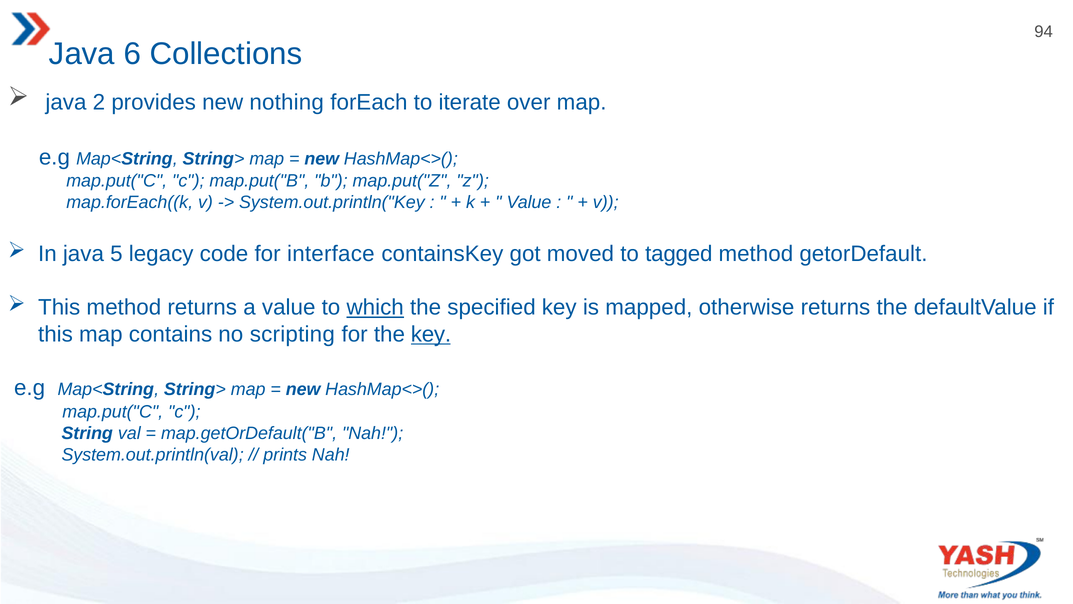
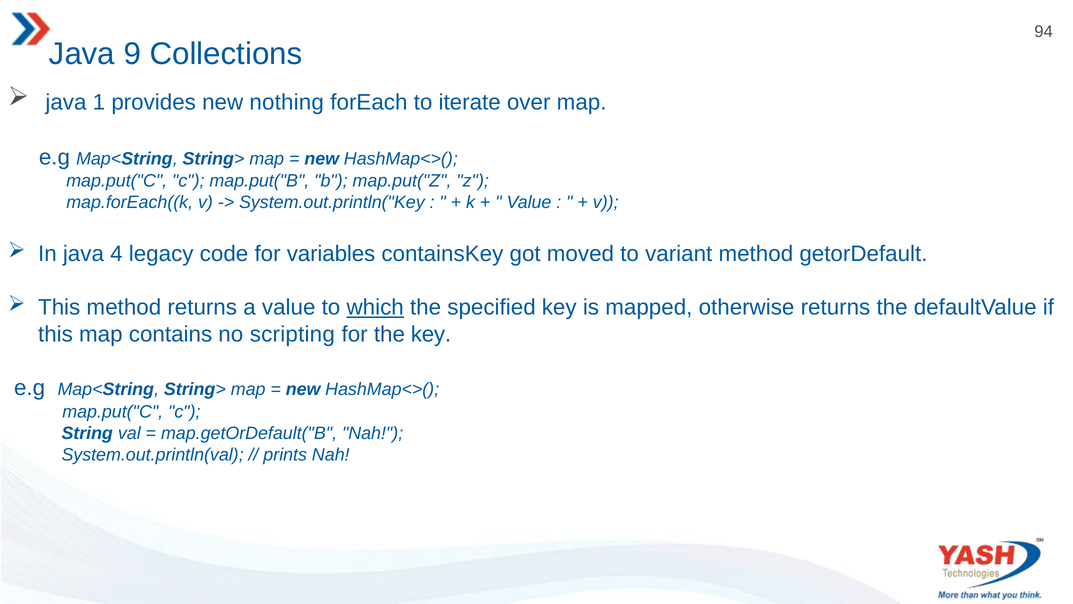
6: 6 -> 9 (132, 54)
2: 2 -> 1 (99, 103)
5: 5 -> 4 (116, 254)
interface: interface -> variables (331, 254)
tagged: tagged -> variant (679, 254)
key underline: present -> none (431, 334)
